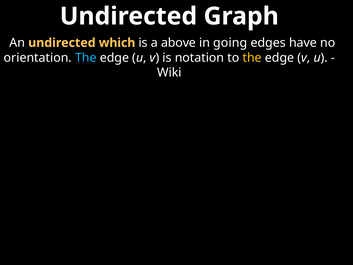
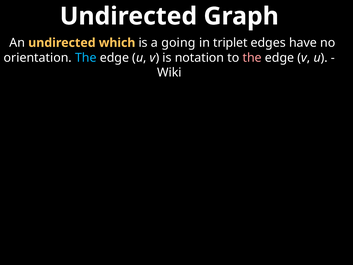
above: above -> going (178, 43)
going: going -> triplet (230, 43)
the colour: yellow -> pink (252, 58)
